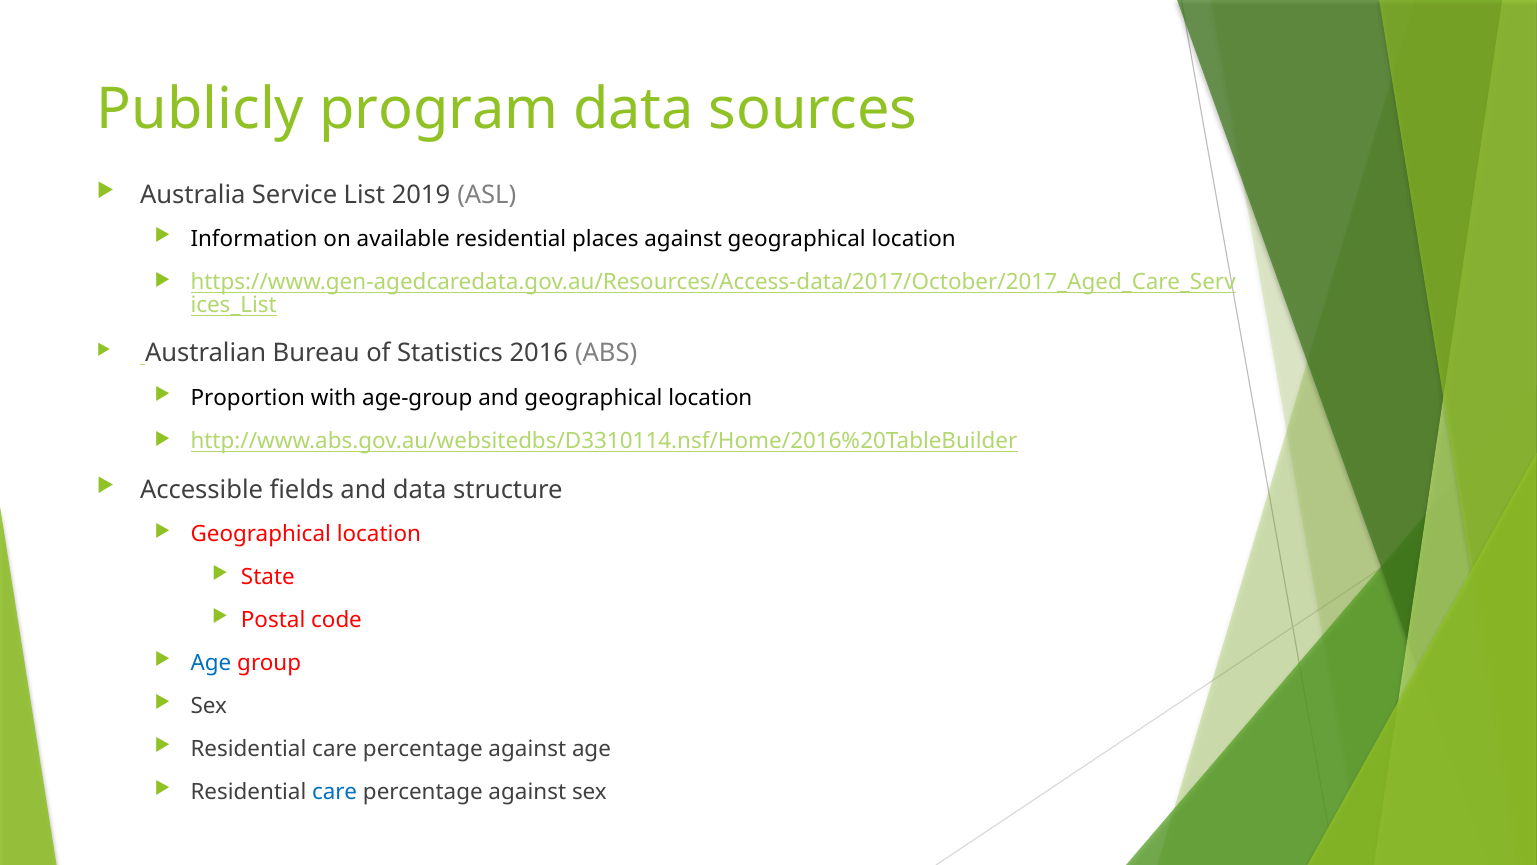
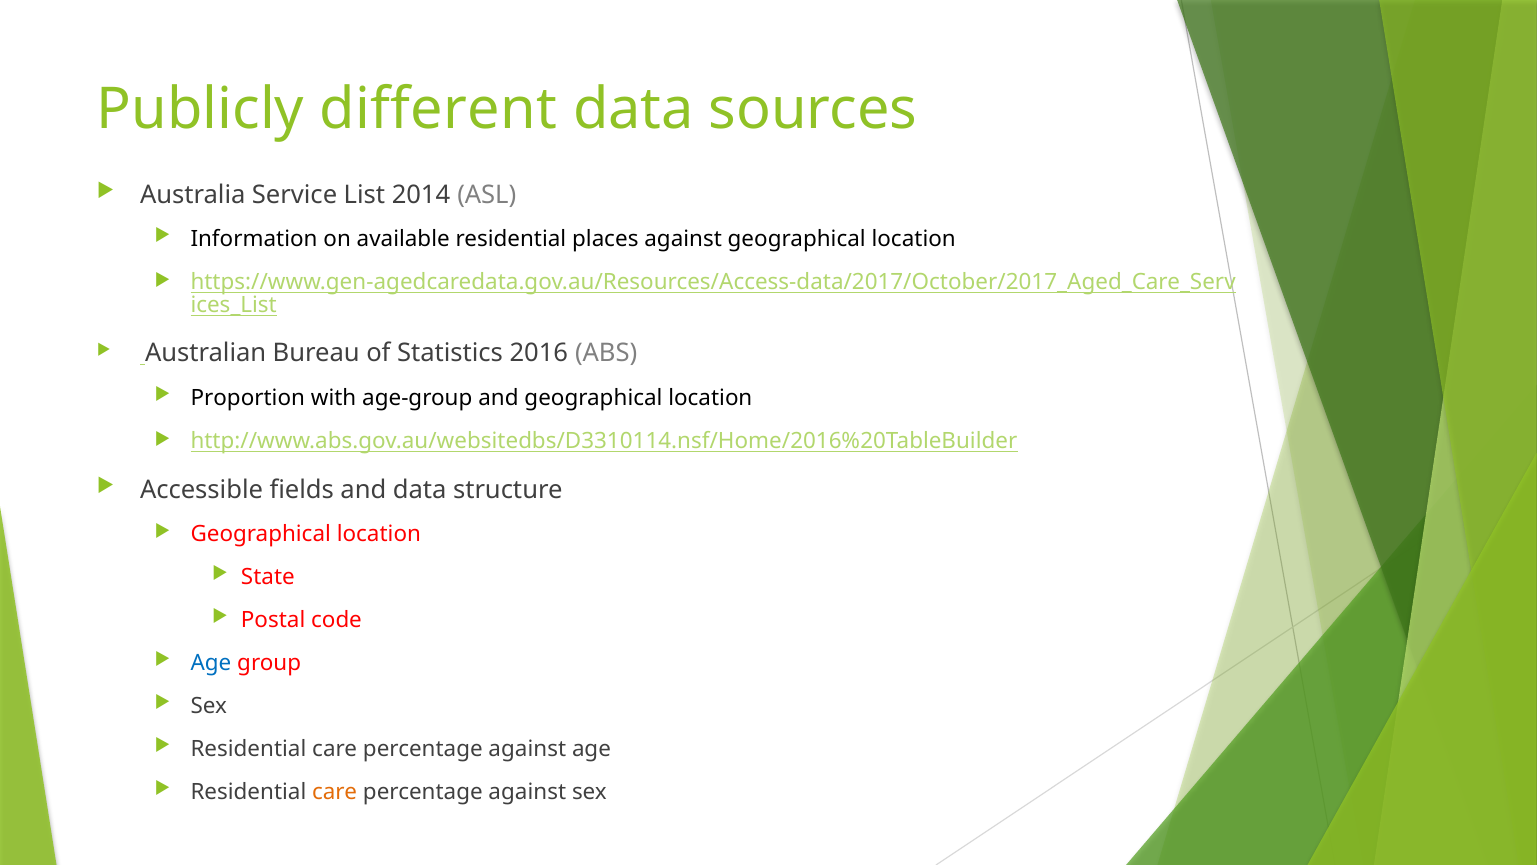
program: program -> different (439, 109)
2019: 2019 -> 2014 (421, 195)
care colour: blue -> orange (335, 792)
